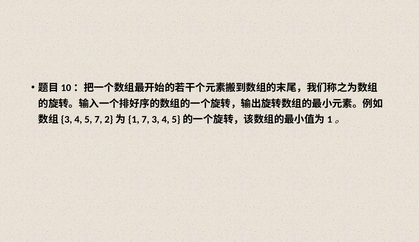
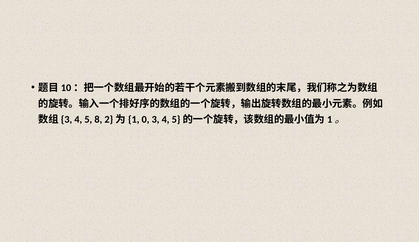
5 7: 7 -> 8 (98, 119)
7: 7 -> 0 (146, 119)
